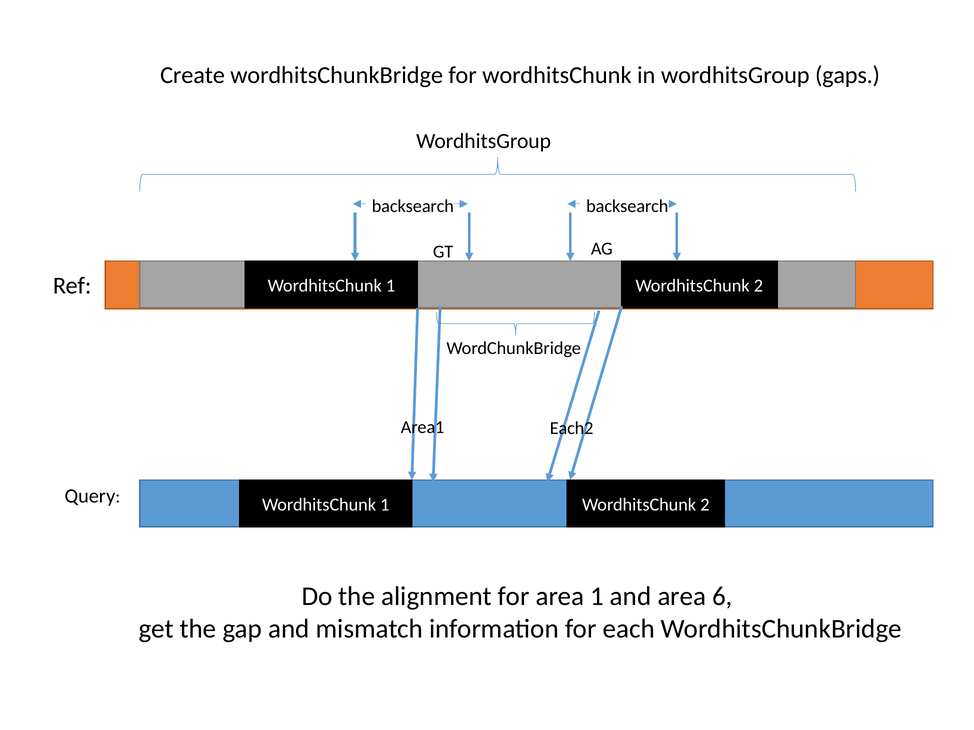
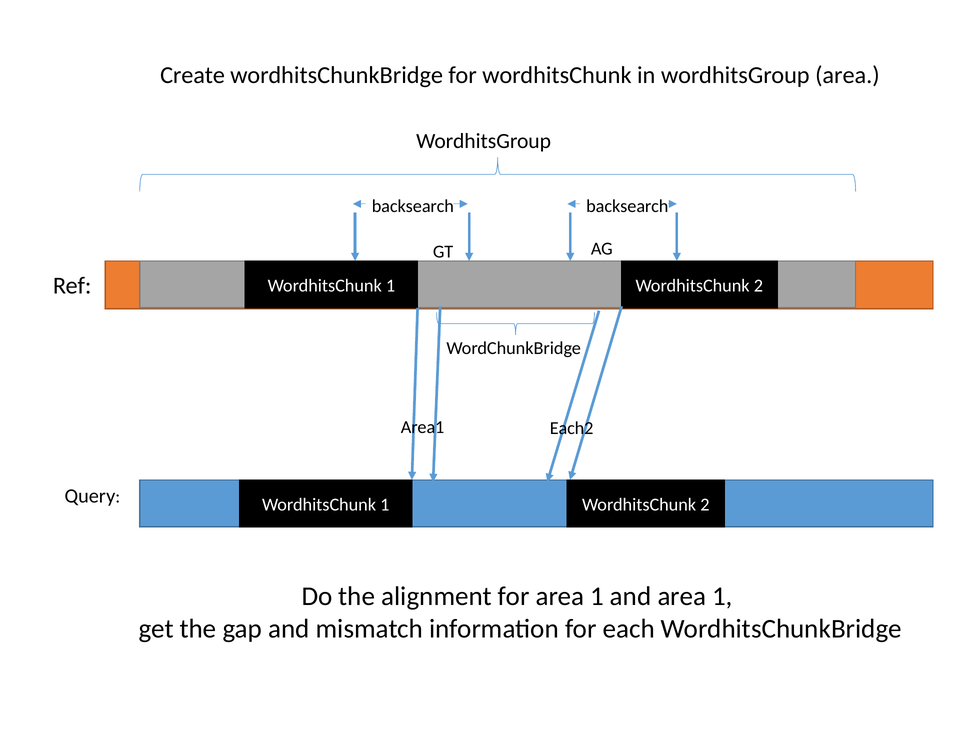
wordhitsGroup gaps: gaps -> area (847, 75)
and area 6: 6 -> 1 (722, 597)
